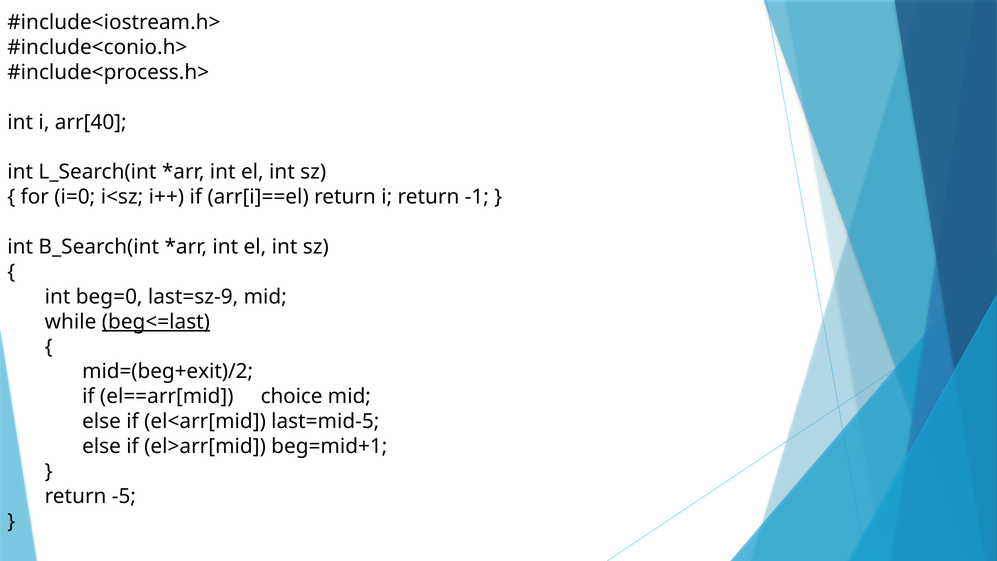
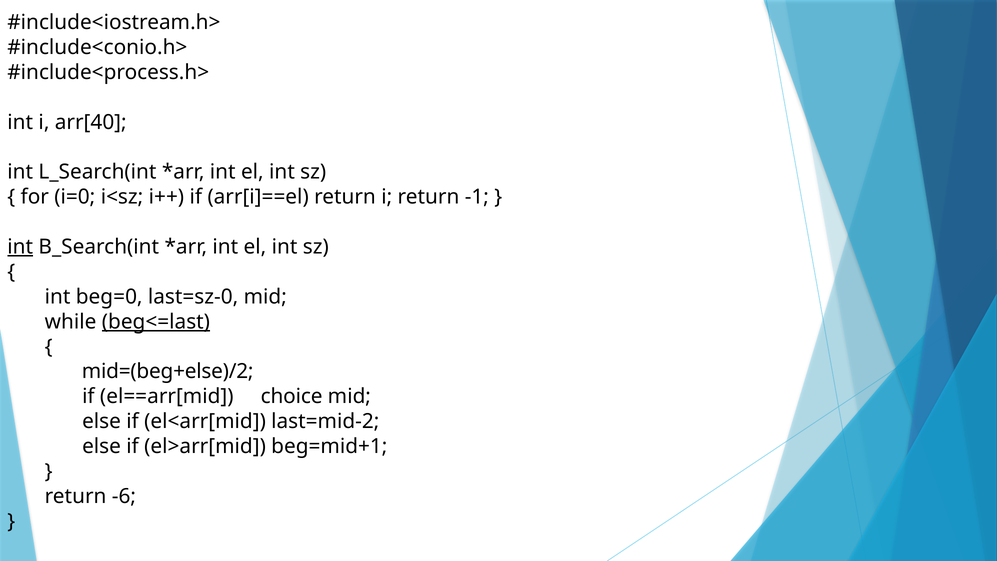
int underline: none -> present (20, 247)
last=sz-9: last=sz-9 -> last=sz-0 (193, 297)
mid=(beg+exit)/2: mid=(beg+exit)/2 -> mid=(beg+else)/2 (168, 371)
last=mid-5: last=mid-5 -> last=mid-2 (325, 421)
-5: -5 -> -6 (124, 496)
